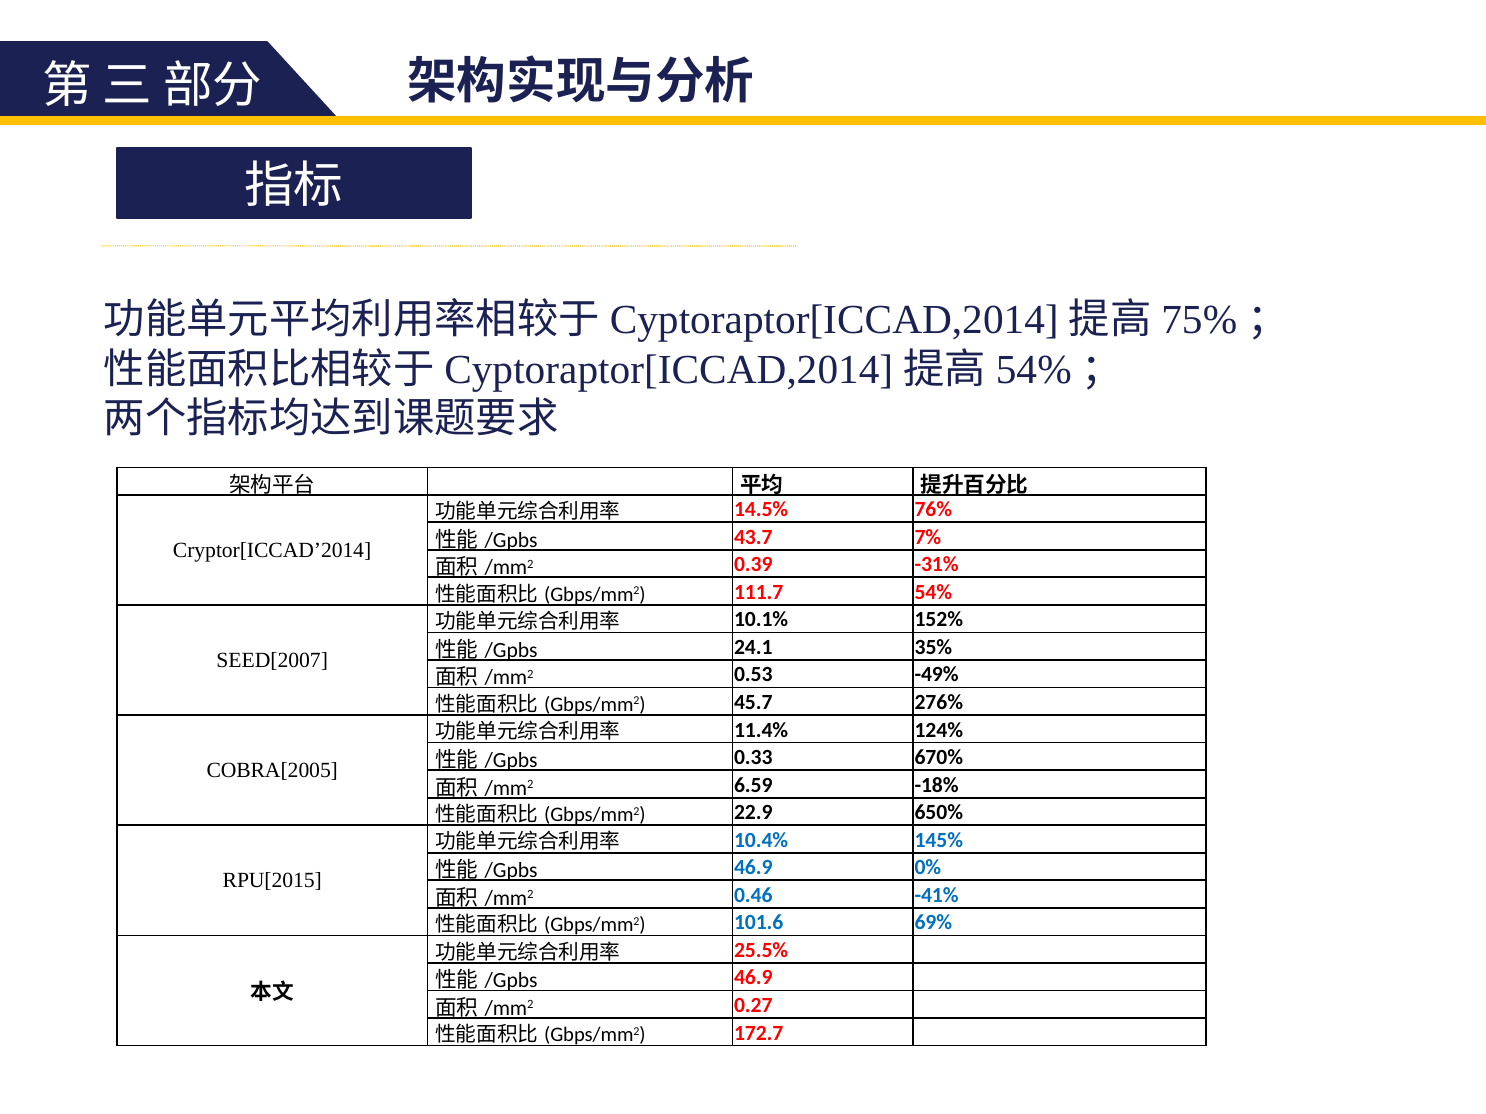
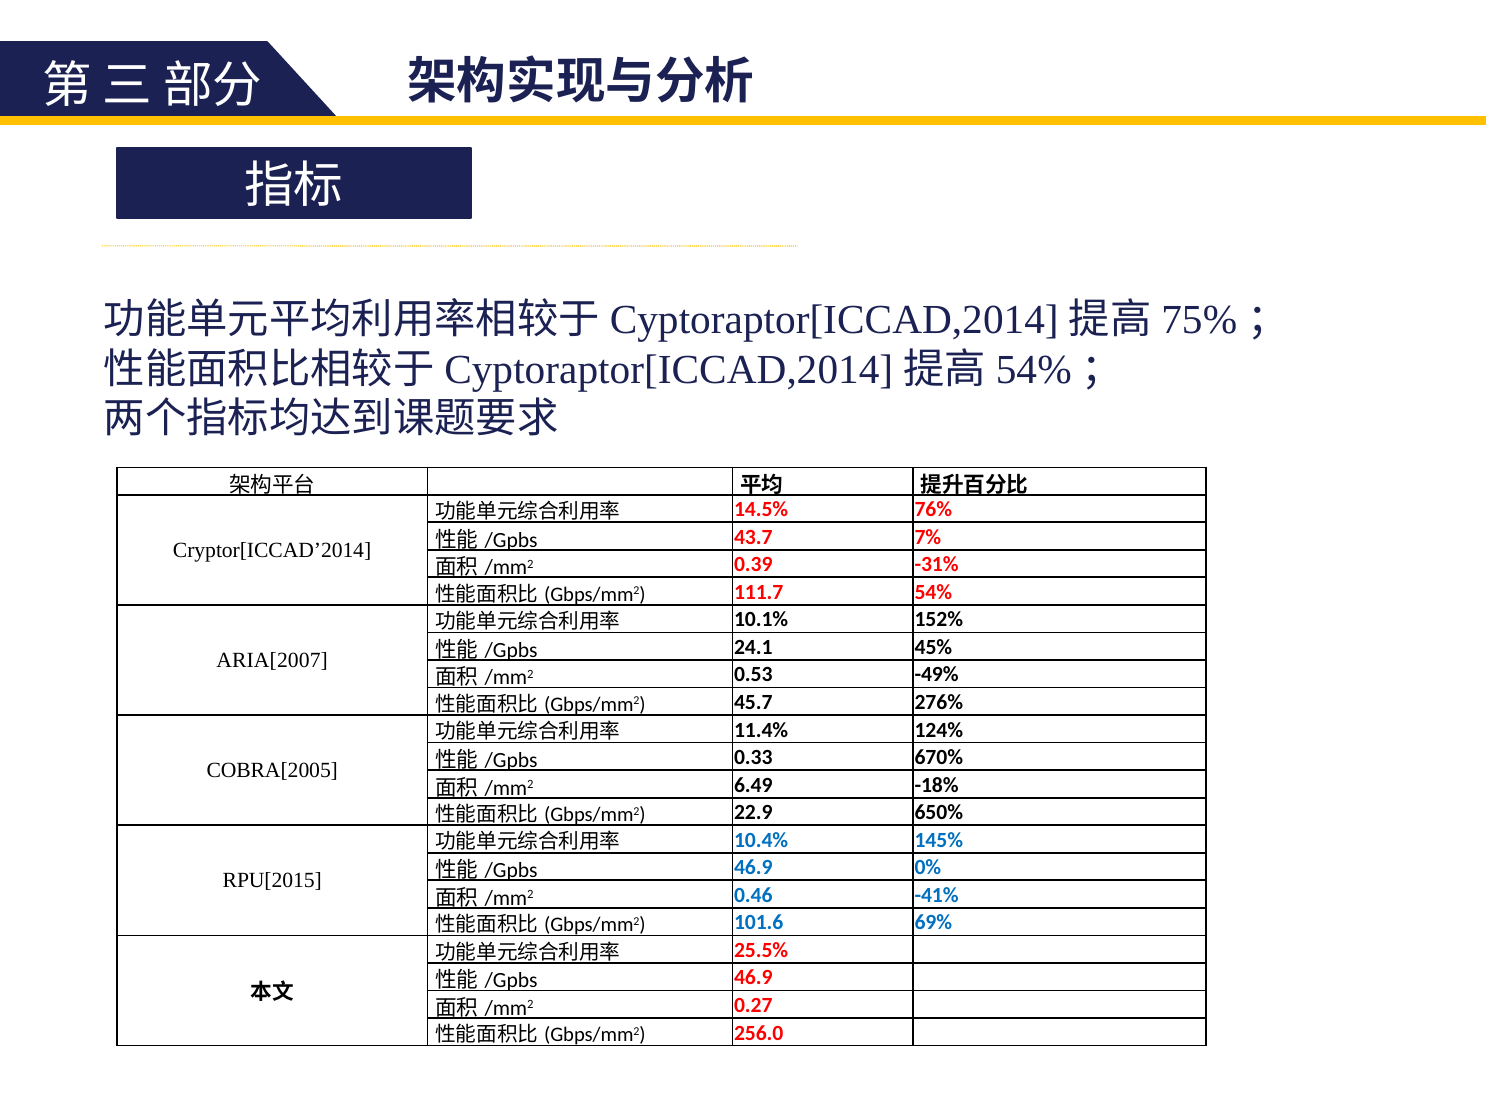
35%: 35% -> 45% (933, 648)
SEED[2007: SEED[2007 -> ARIA[2007 (272, 660)
6.59: 6.59 -> 6.49 (753, 785)
172.7: 172.7 -> 256.0 (759, 1033)
